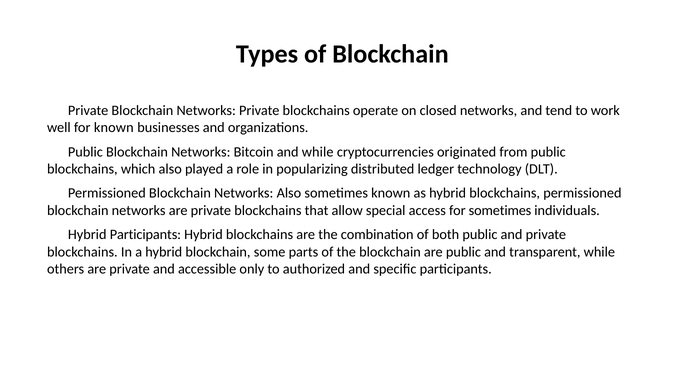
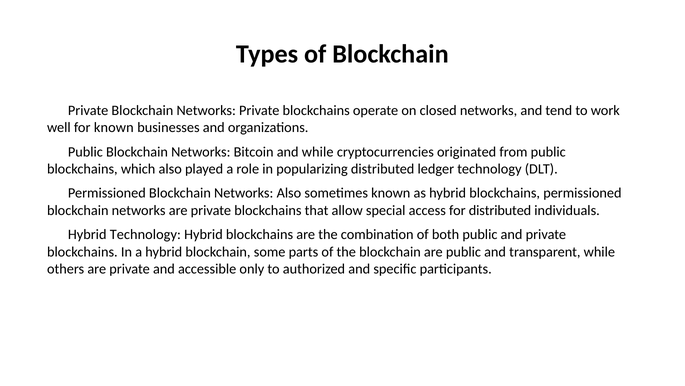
for sometimes: sometimes -> distributed (500, 210)
Participants: Participants -> Technology (145, 234)
